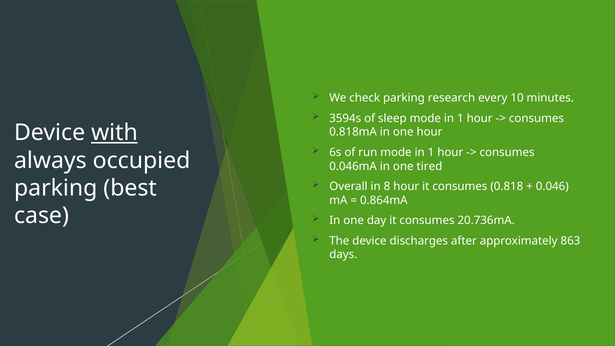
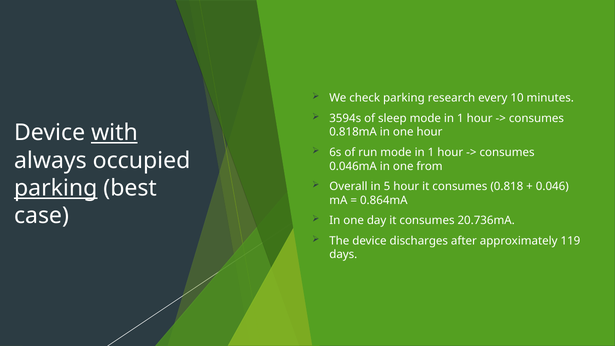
tired: tired -> from (430, 166)
8: 8 -> 5 (387, 186)
parking underline: none -> present (56, 188)
863: 863 -> 119 (570, 241)
